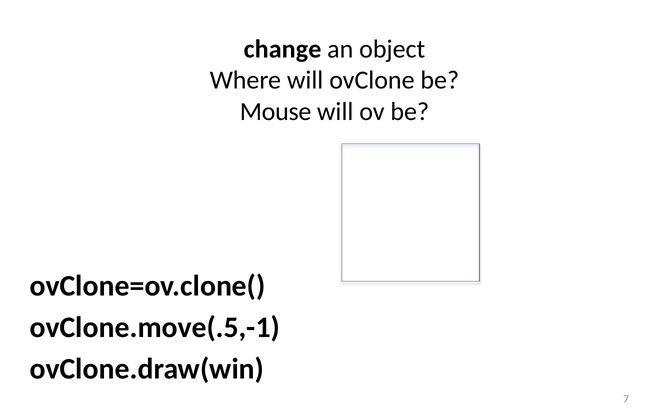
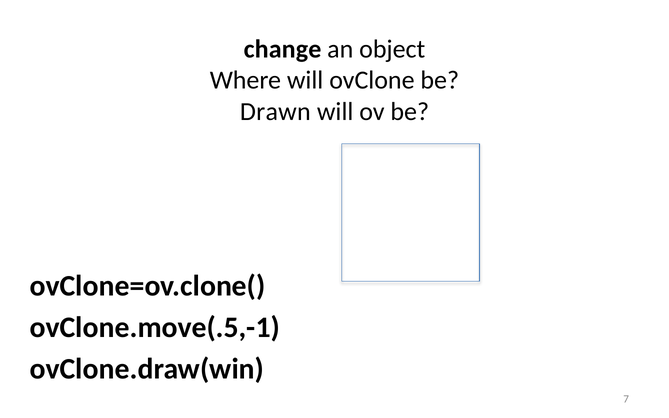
Mouse: Mouse -> Drawn (275, 111)
